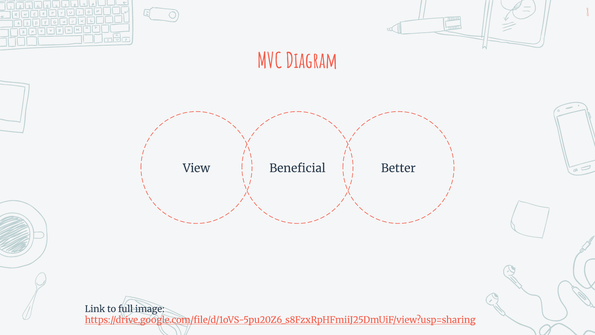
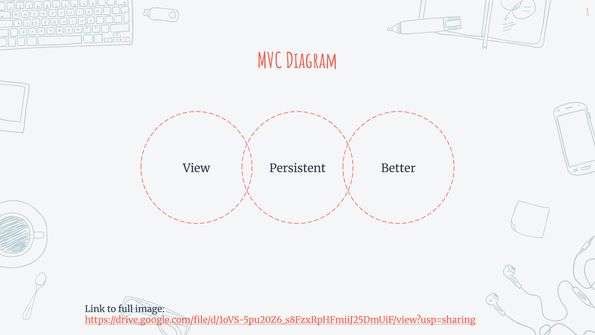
Beneficial: Beneficial -> Persistent (297, 168)
